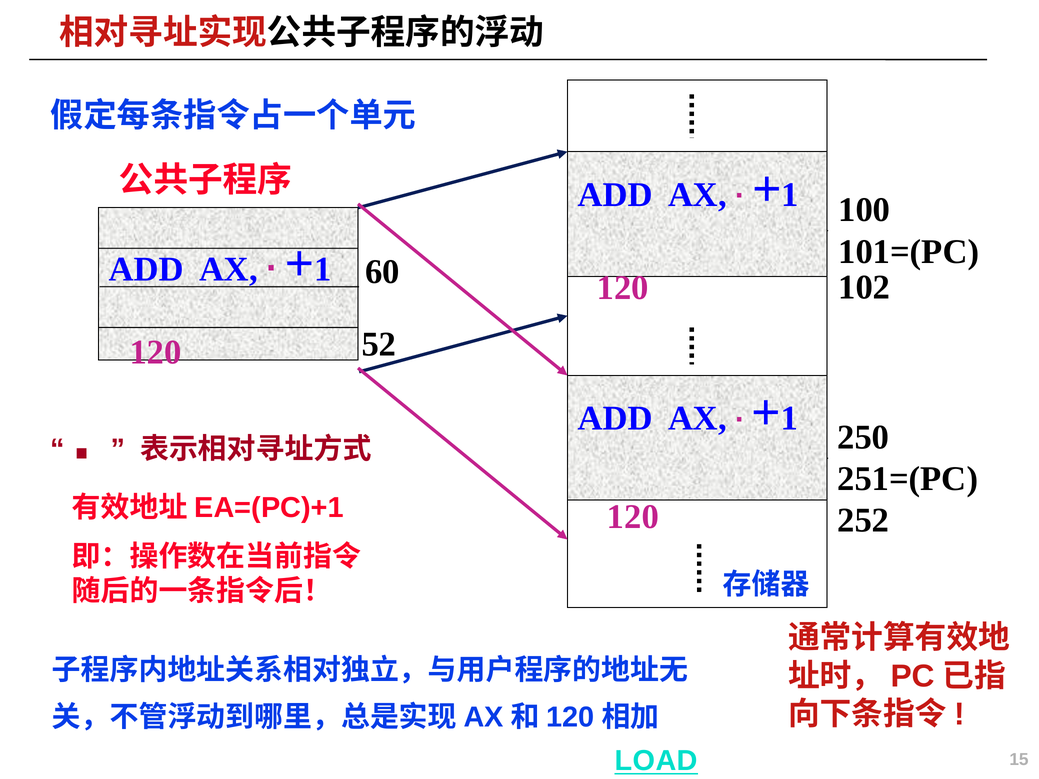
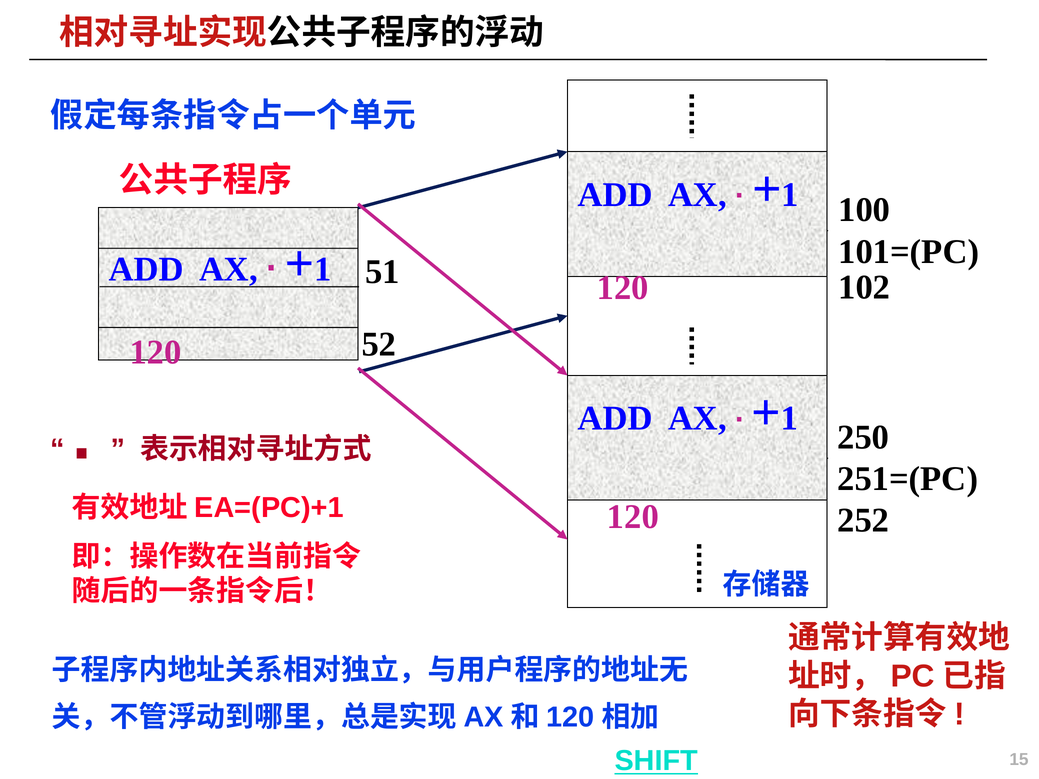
60: 60 -> 51 (382, 272)
LOAD: LOAD -> SHIFT (656, 761)
